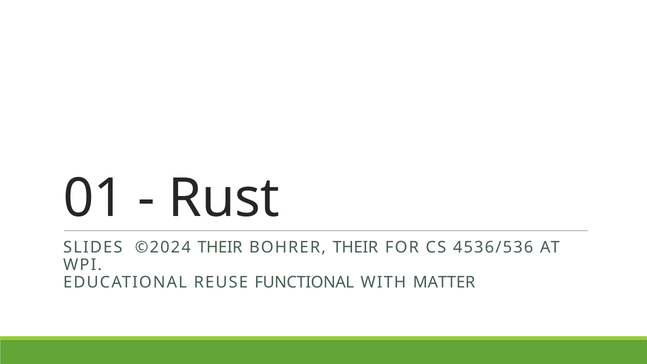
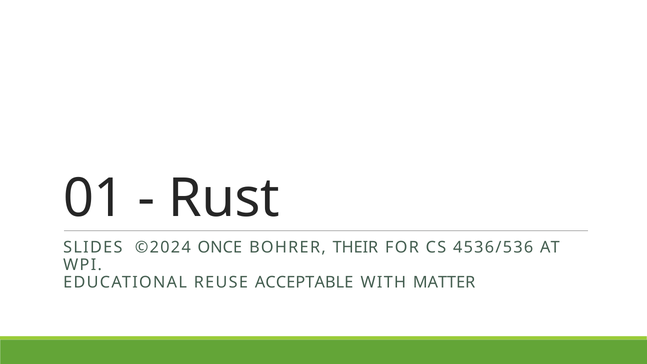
©2024 THEIR: THEIR -> ONCE (220, 248)
FUNCTIONAL: FUNCTIONAL -> ACCEPTABLE (304, 282)
